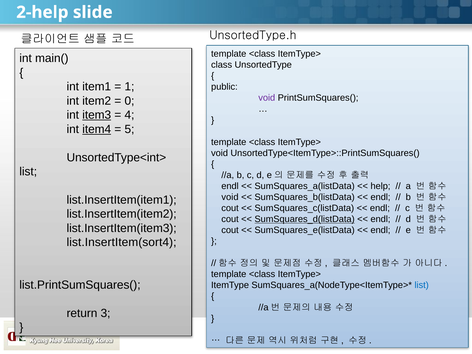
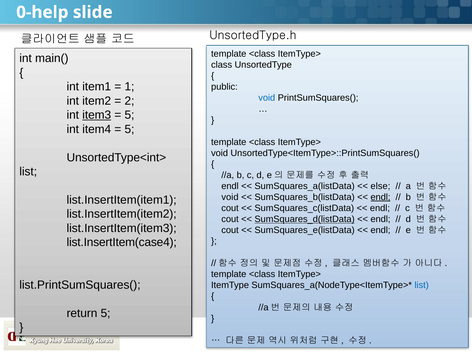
2-help: 2-help -> 0-help (42, 12)
void colour: purple -> blue (267, 98)
0: 0 -> 2 (129, 101)
4: 4 -> 5 (129, 115)
item4 underline: present -> none (97, 129)
help: help -> else (380, 186)
endl underline: none -> present (380, 197)
list.InsertItem(sort4: list.InsertItem(sort4 -> list.InsertItem(case4 (122, 242)
return 3: 3 -> 5 (106, 313)
